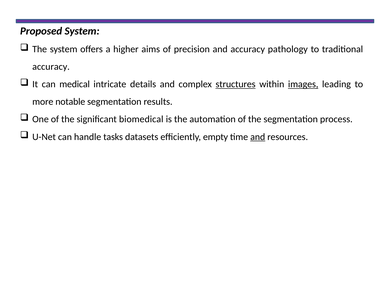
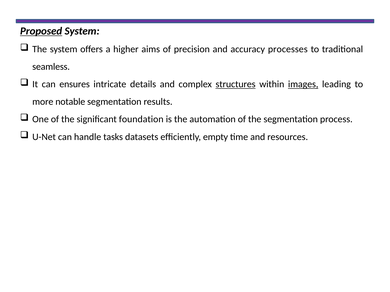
Proposed underline: none -> present (41, 31)
pathology: pathology -> processes (288, 49)
accuracy: accuracy -> seamless (51, 67)
medical: medical -> ensures (75, 84)
biomedical: biomedical -> foundation (141, 119)
and underline: present -> none (258, 137)
